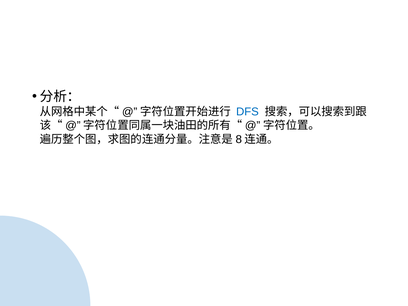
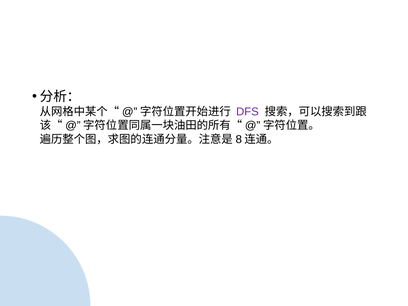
DFS colour: blue -> purple (247, 112)
